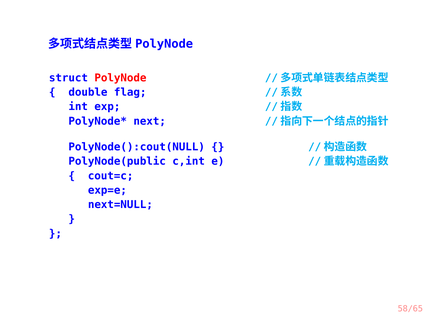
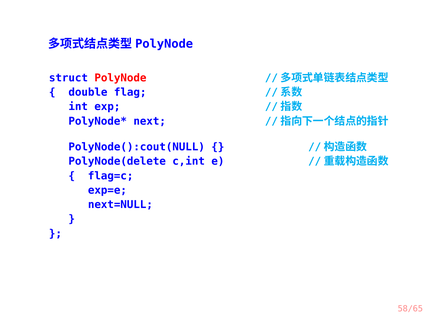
PolyNode(public: PolyNode(public -> PolyNode(delete (117, 161)
cout=c: cout=c -> flag=c (111, 176)
